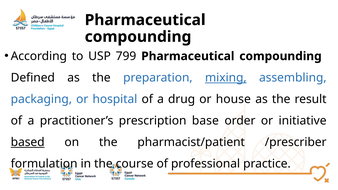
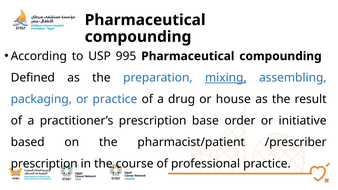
799: 799 -> 995 (126, 56)
or hospital: hospital -> practice (115, 99)
based underline: present -> none (28, 142)
formulation: formulation -> prescription (44, 164)
